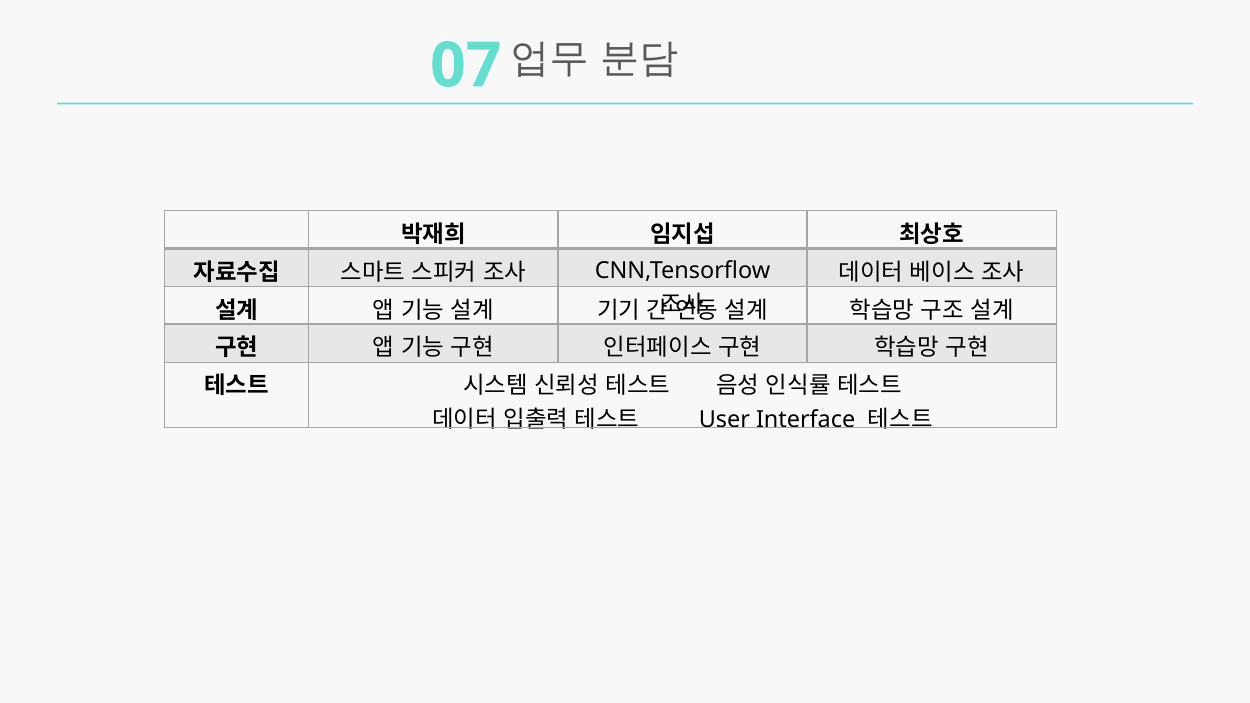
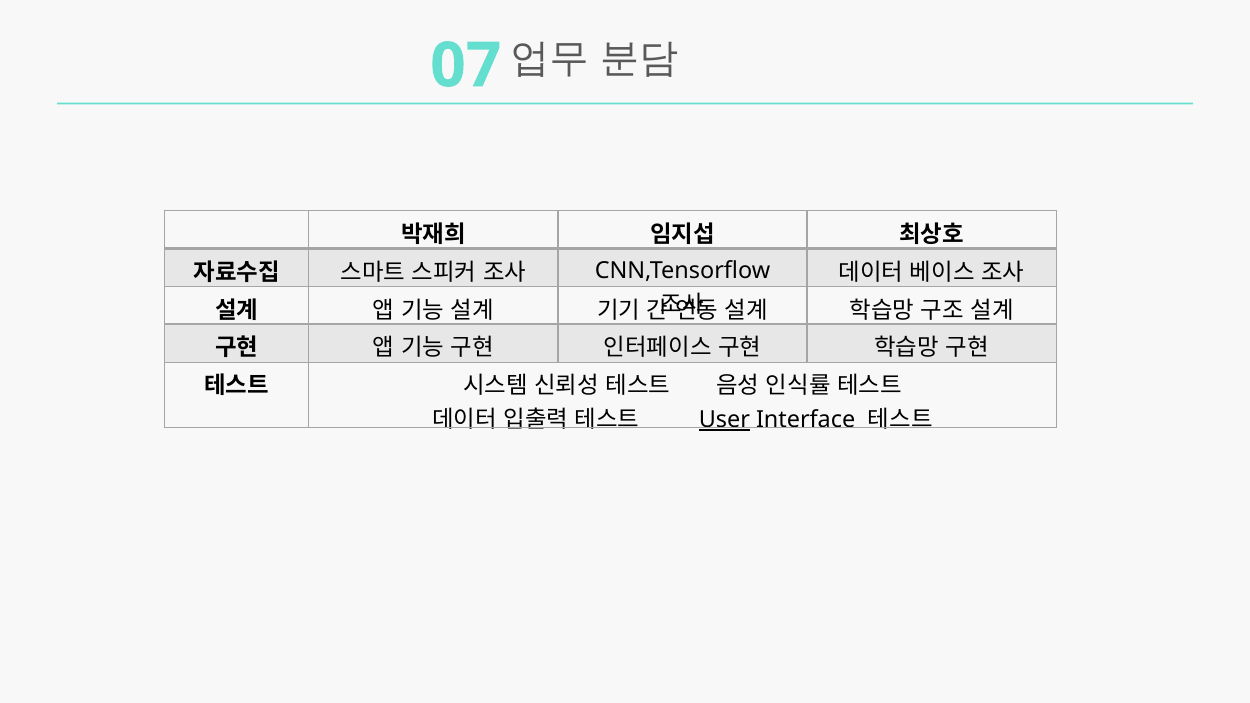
User underline: none -> present (724, 420)
